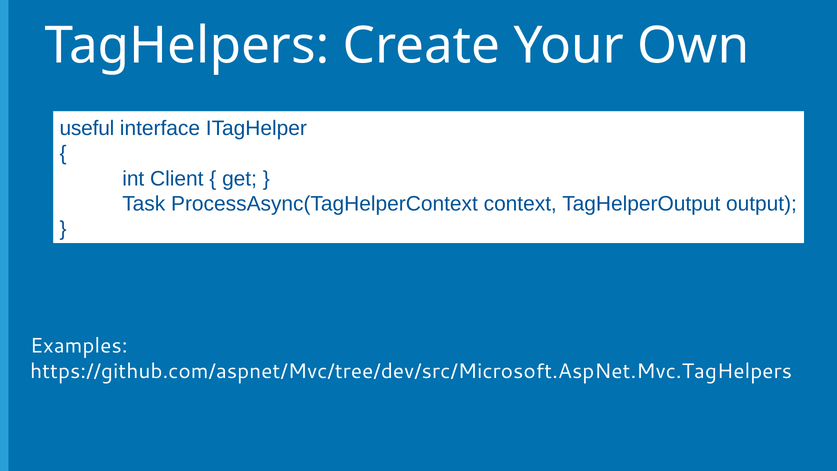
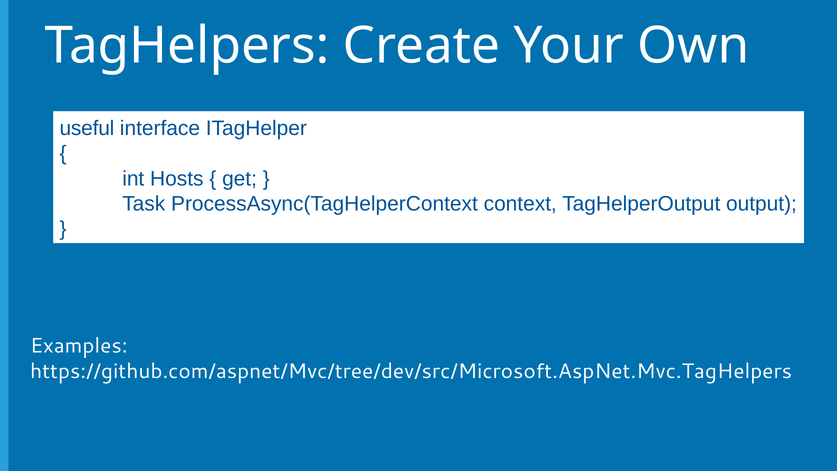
Client: Client -> Hosts (177, 179)
